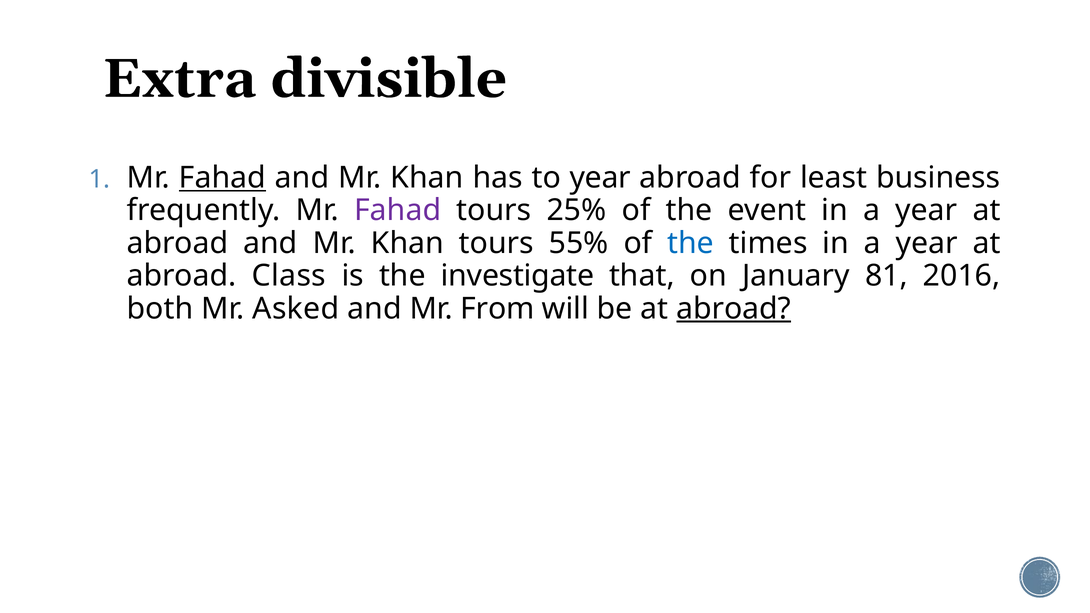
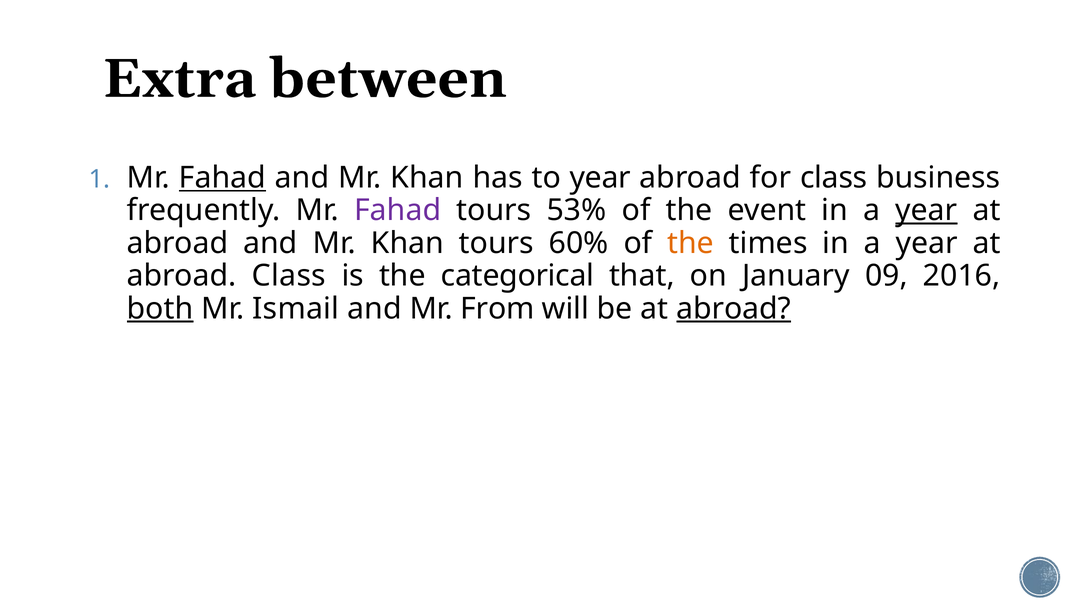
divisible: divisible -> between (388, 79)
for least: least -> class (834, 178)
25%: 25% -> 53% (577, 211)
year underline: none -> present (926, 211)
55%: 55% -> 60% (579, 243)
the colour: blue -> orange (691, 243)
investigate: investigate -> categorical (518, 276)
81: 81 -> 09 (886, 276)
both underline: none -> present (160, 309)
Asked: Asked -> Ismail (296, 309)
